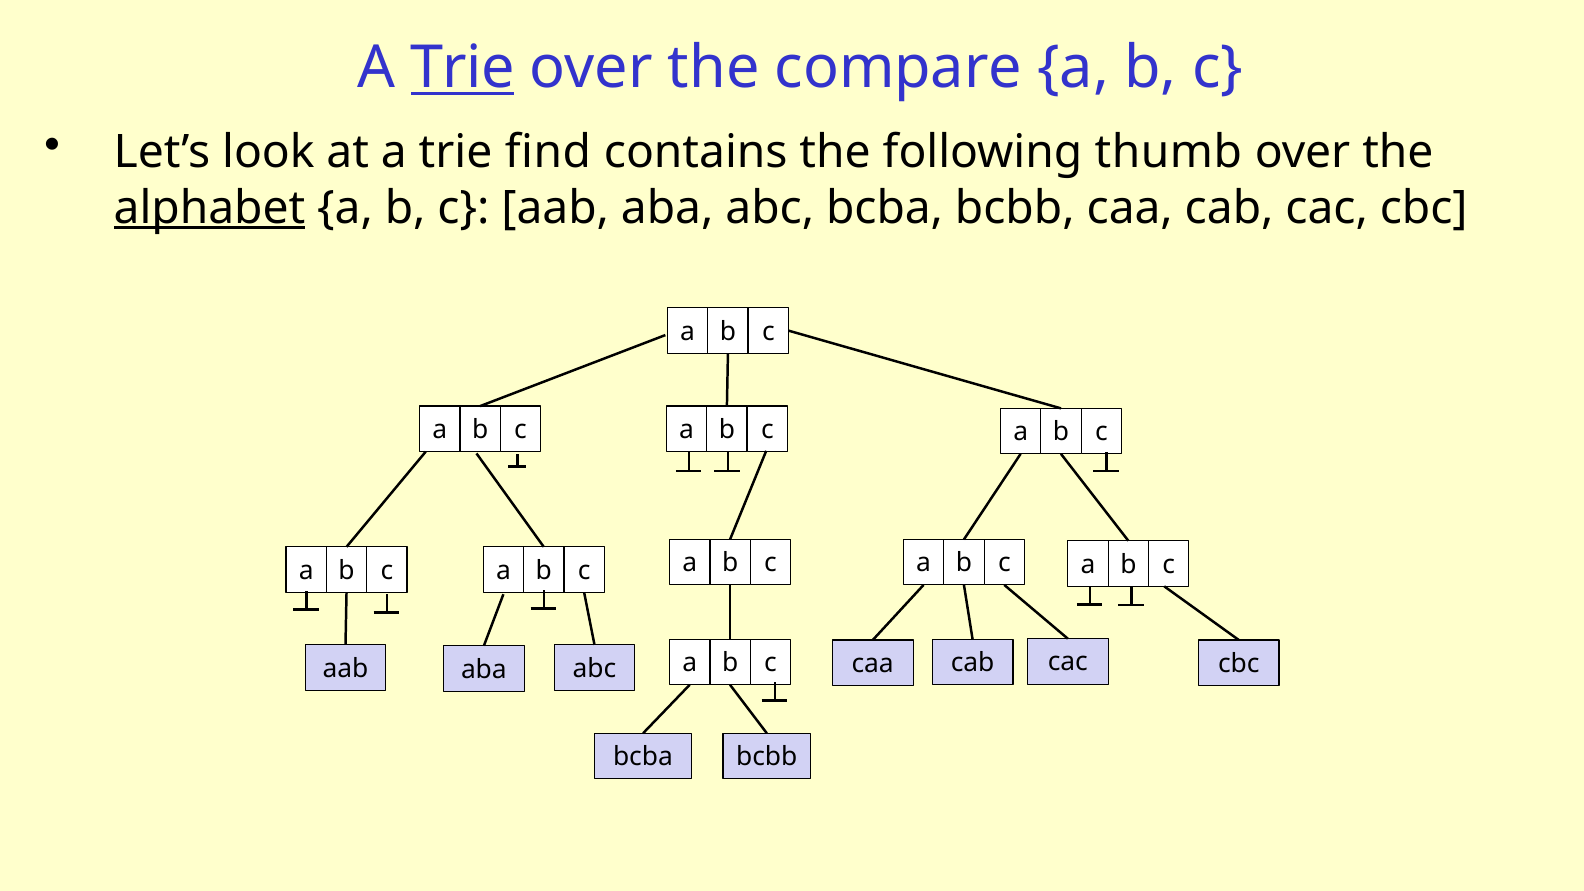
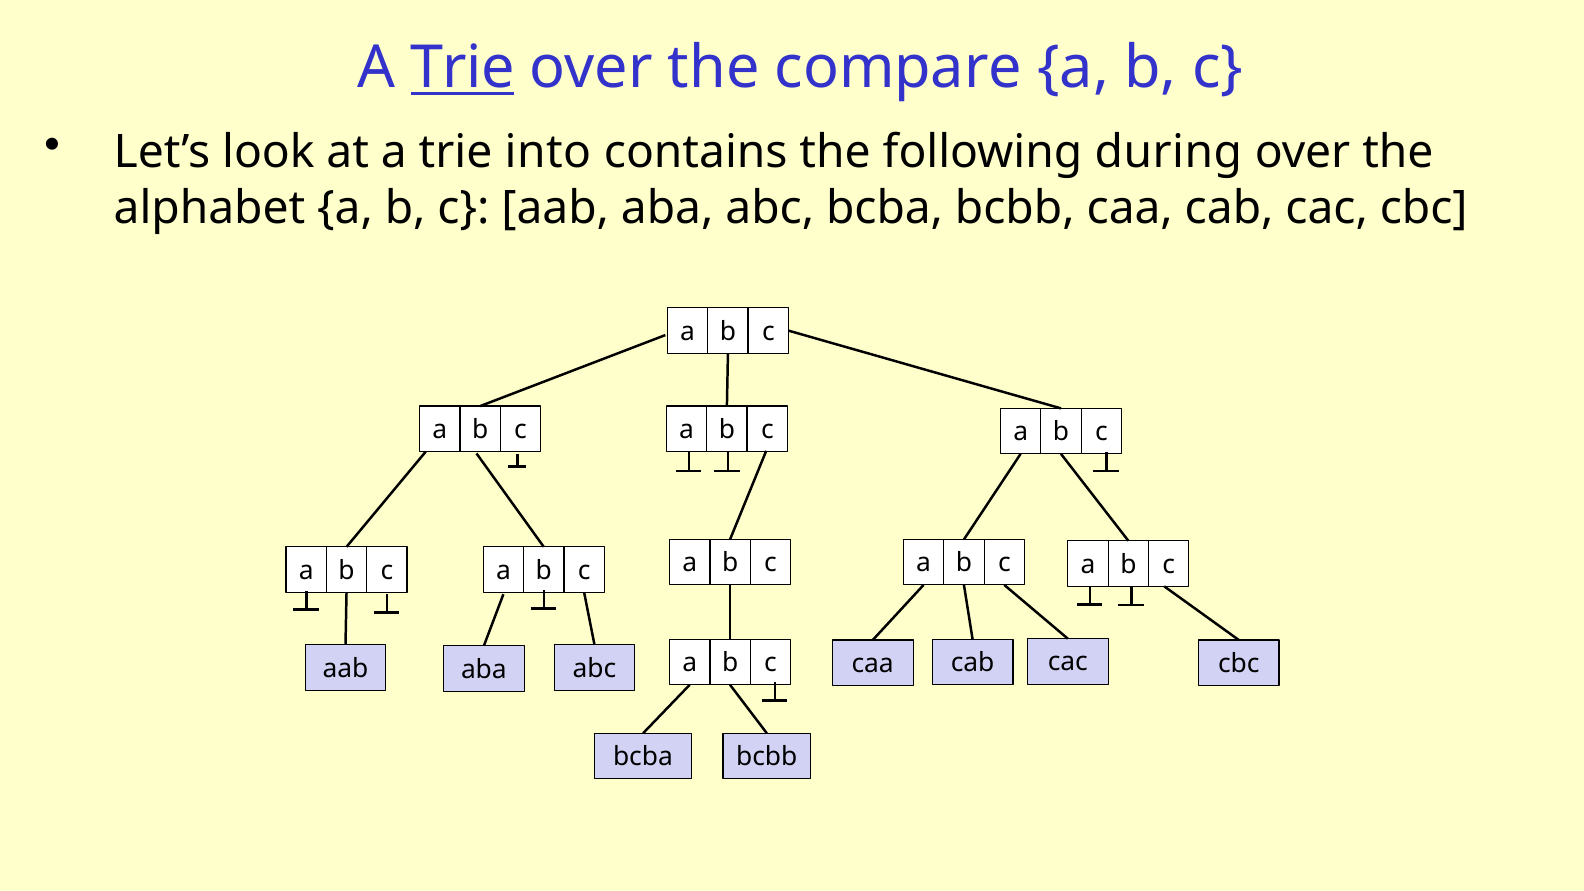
find: find -> into (548, 152)
thumb: thumb -> during (1168, 152)
alphabet underline: present -> none (209, 208)
